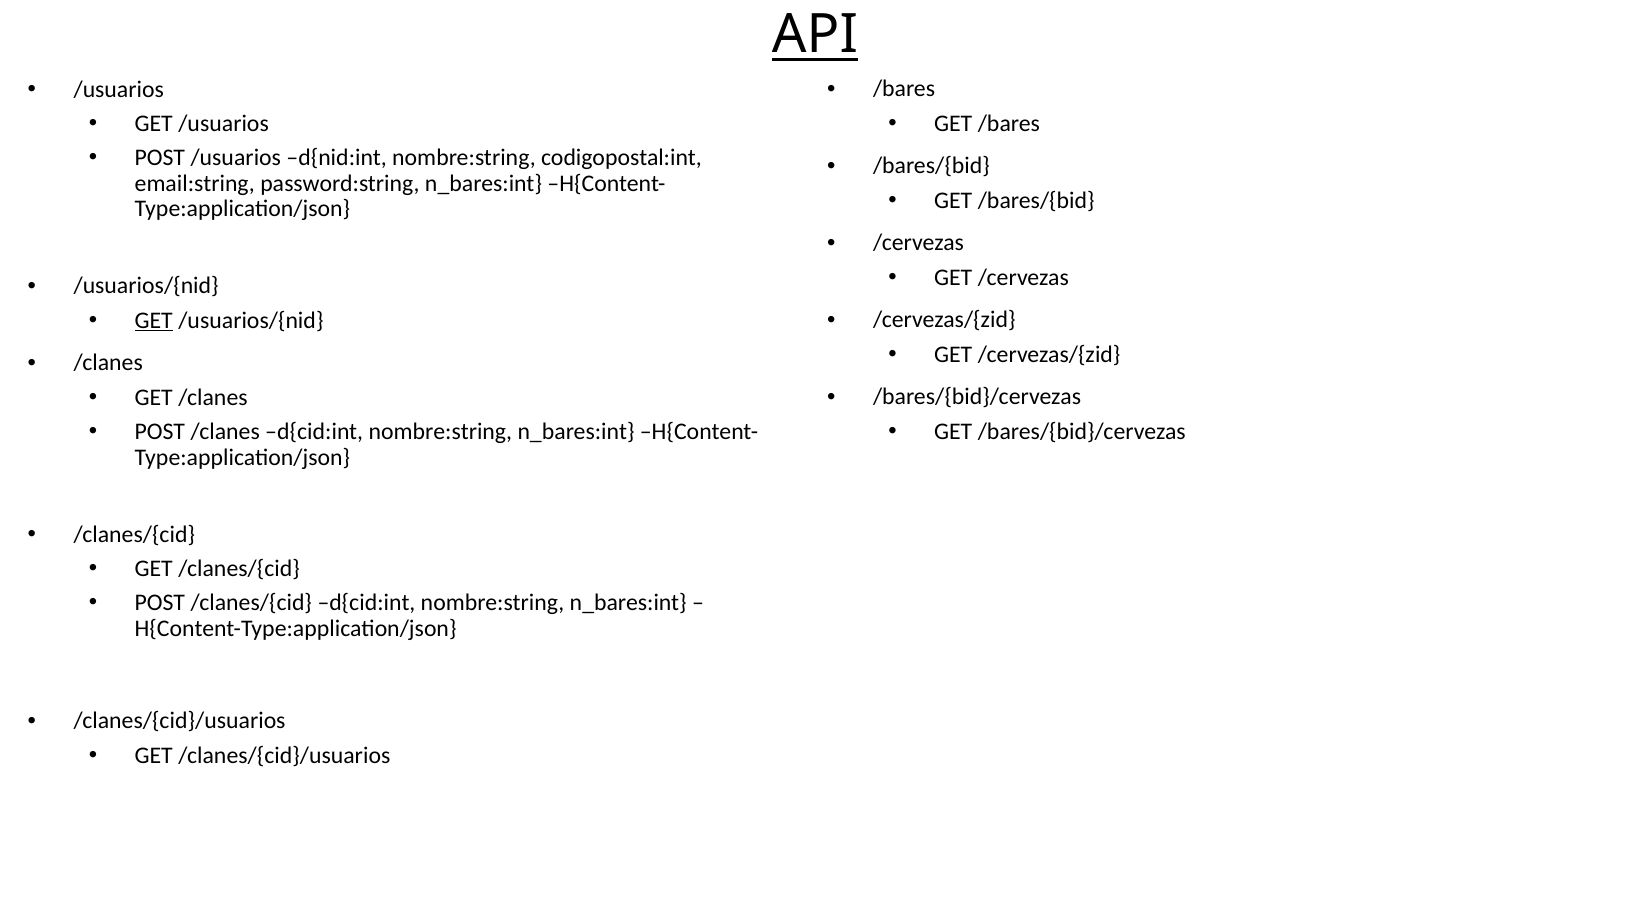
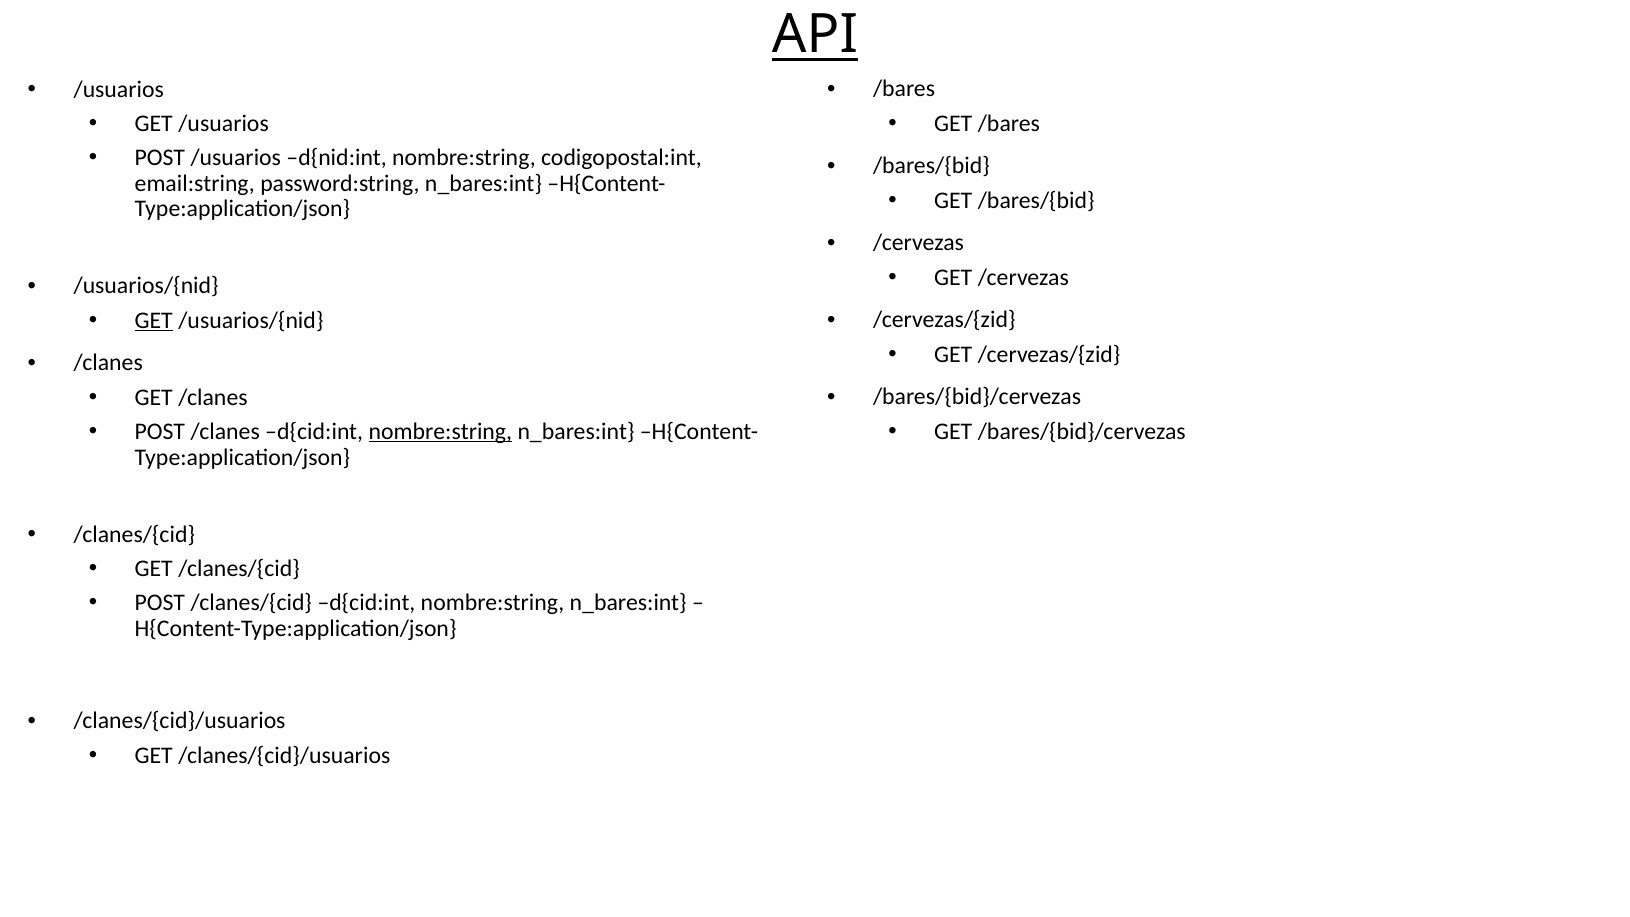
nombre:string underline: none -> present (440, 431)
